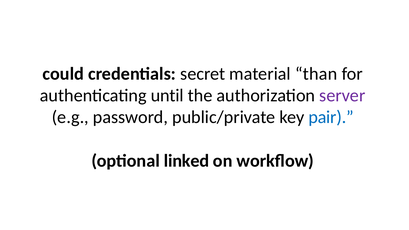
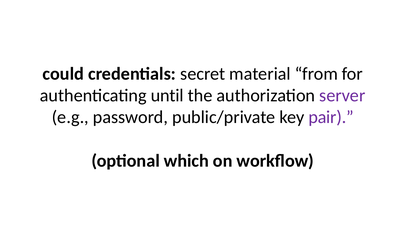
than: than -> from (316, 74)
pair colour: blue -> purple (331, 117)
linked: linked -> which (186, 161)
